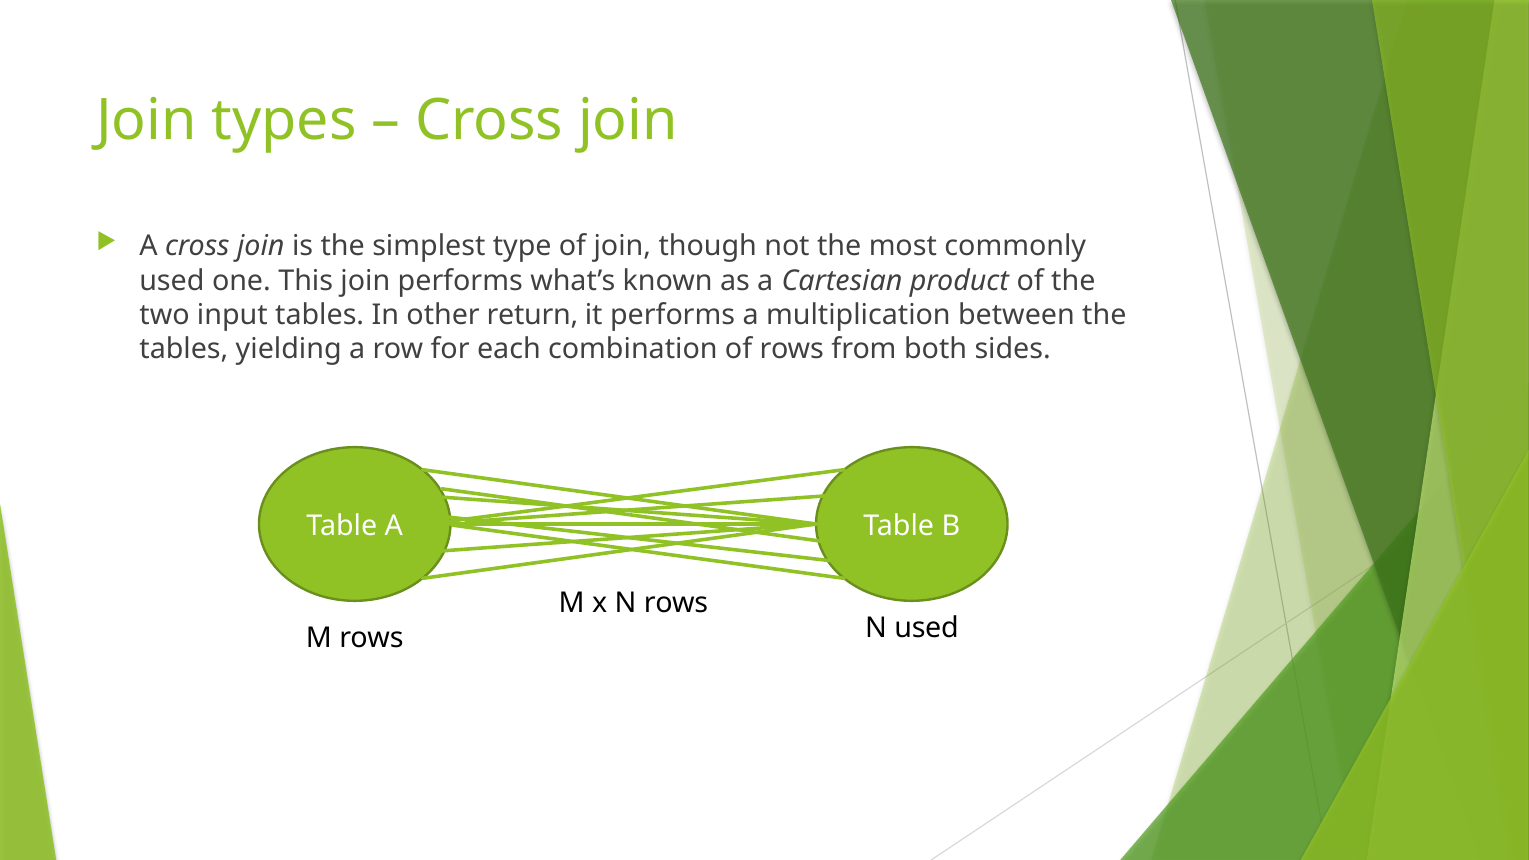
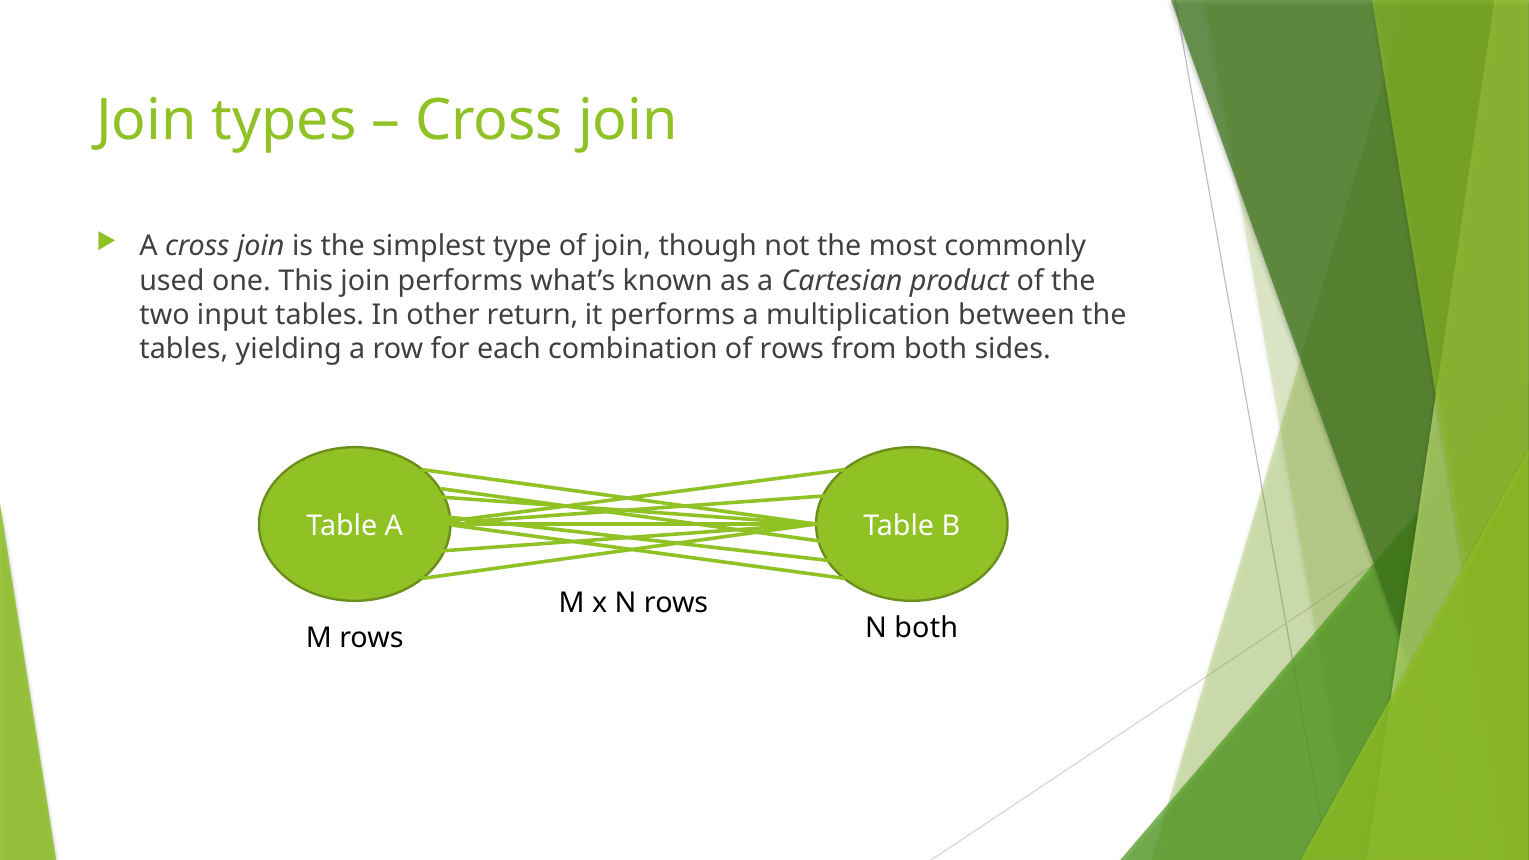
N used: used -> both (926, 628)
